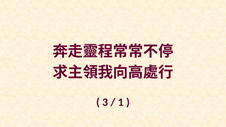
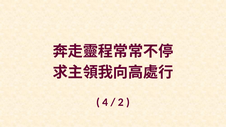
3: 3 -> 4 (105, 102)
1: 1 -> 2 (121, 102)
